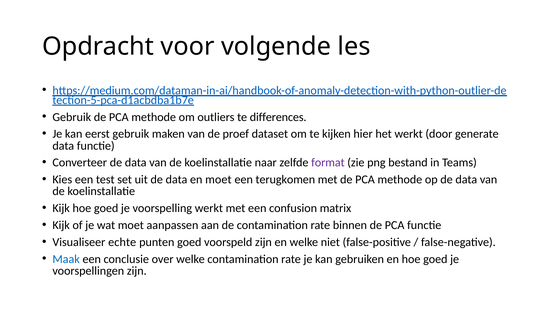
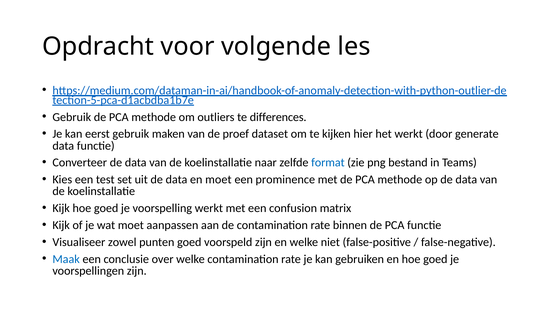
format colour: purple -> blue (328, 162)
terugkomen: terugkomen -> prominence (285, 179)
echte: echte -> zowel (122, 242)
